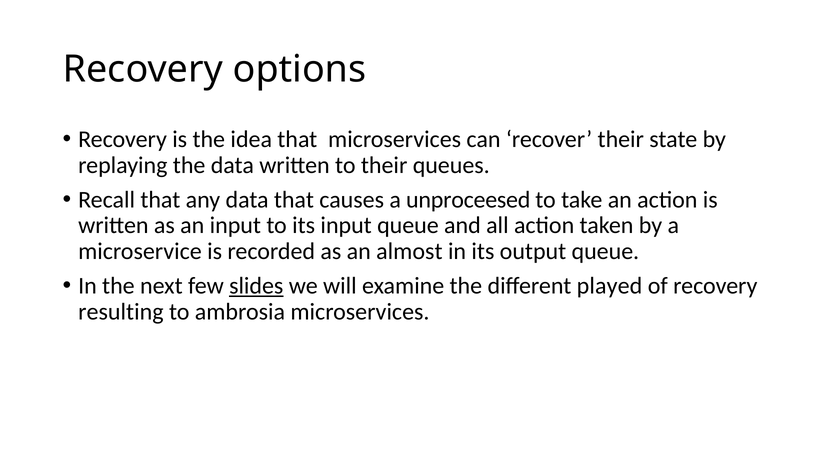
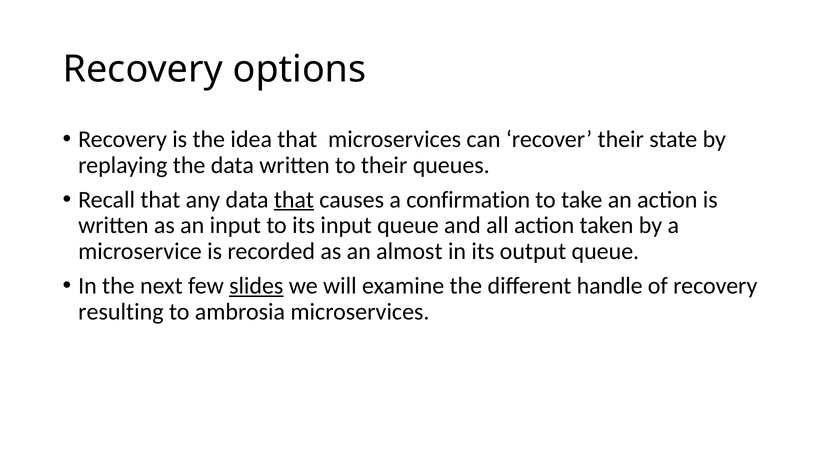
that underline: none -> present (294, 200)
unproceesed: unproceesed -> confirmation (468, 200)
played: played -> handle (610, 286)
